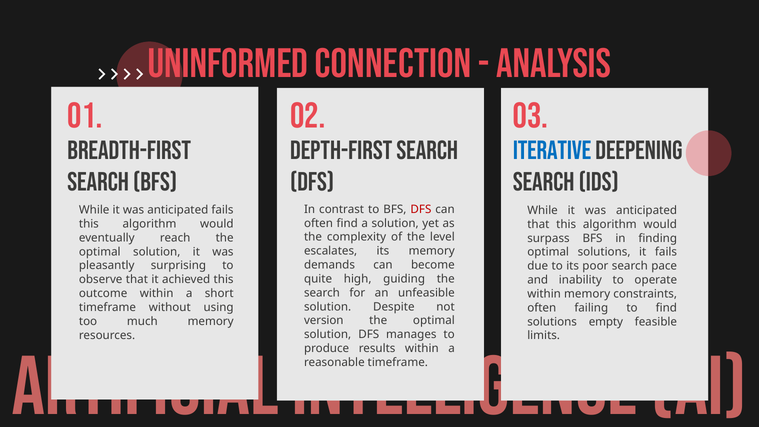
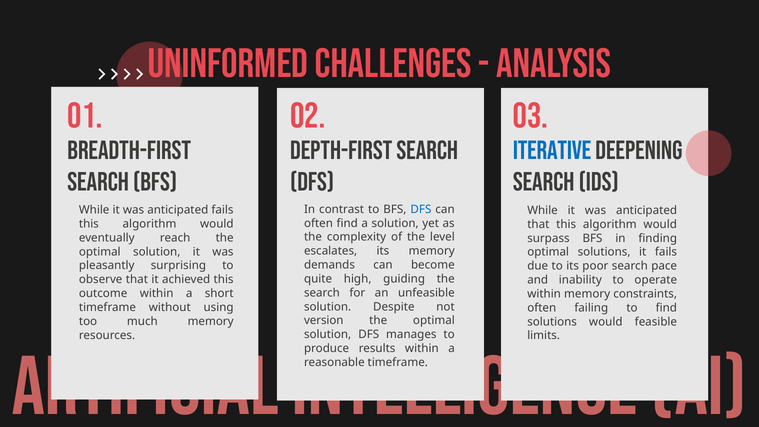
connection: connection -> challenges (393, 64)
DFS colour: red -> blue (421, 209)
solutions empty: empty -> would (606, 322)
